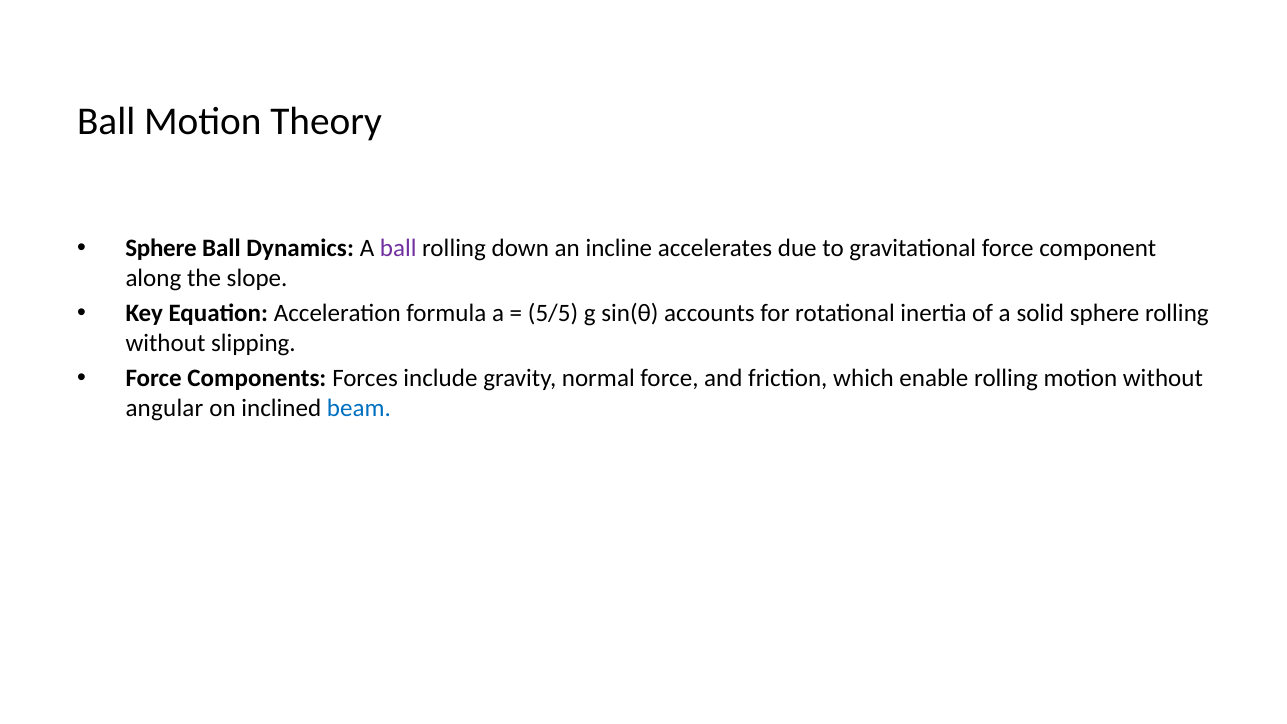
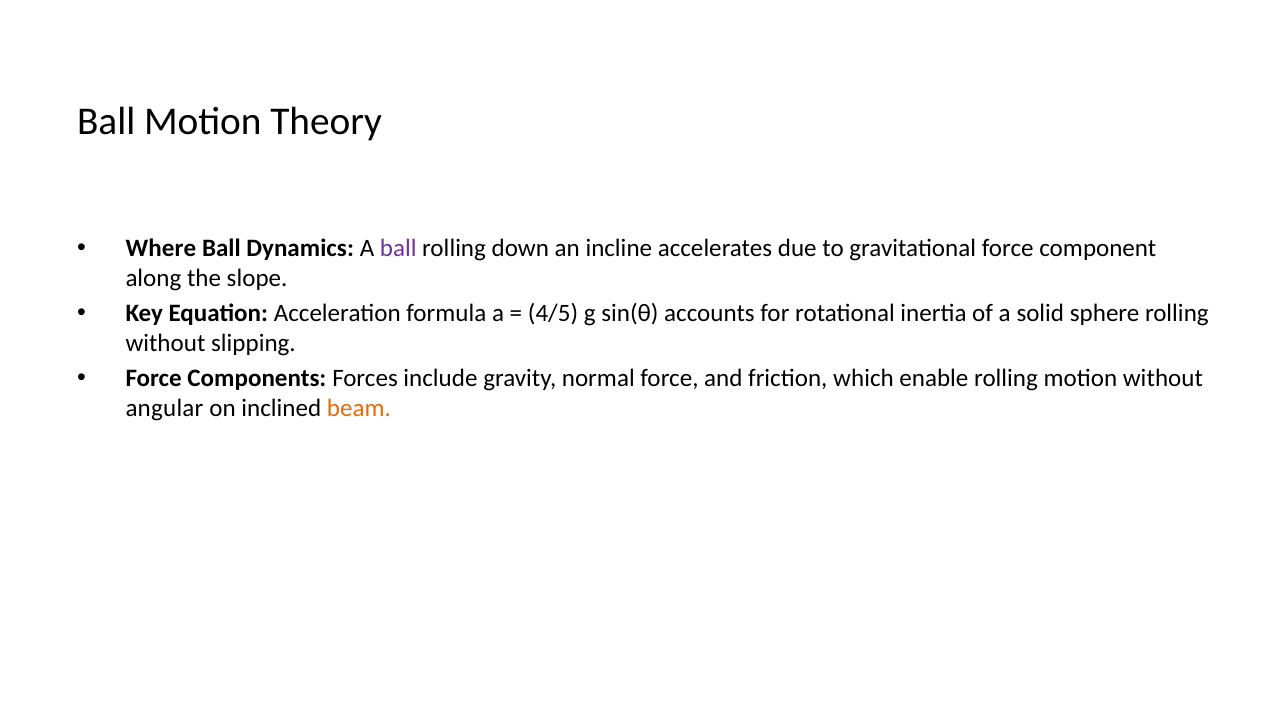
Sphere: Sphere -> Where (161, 248)
5/5: 5/5 -> 4/5 (553, 314)
beam colour: blue -> orange (359, 409)
